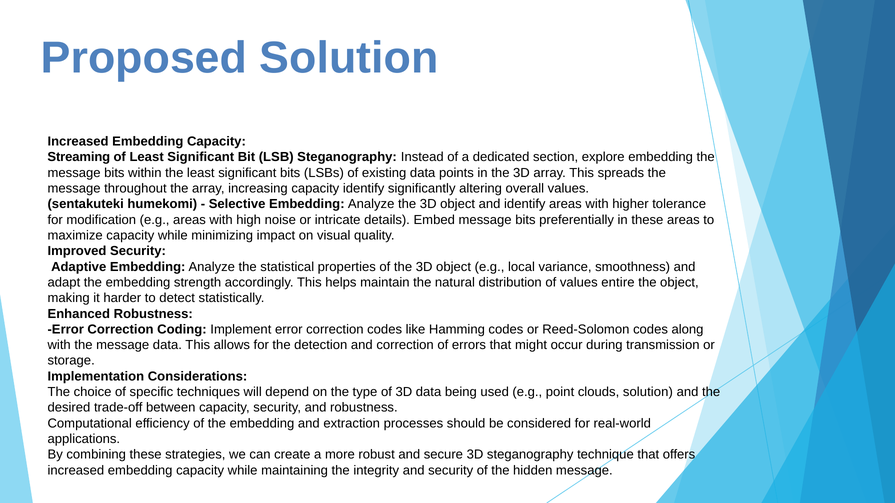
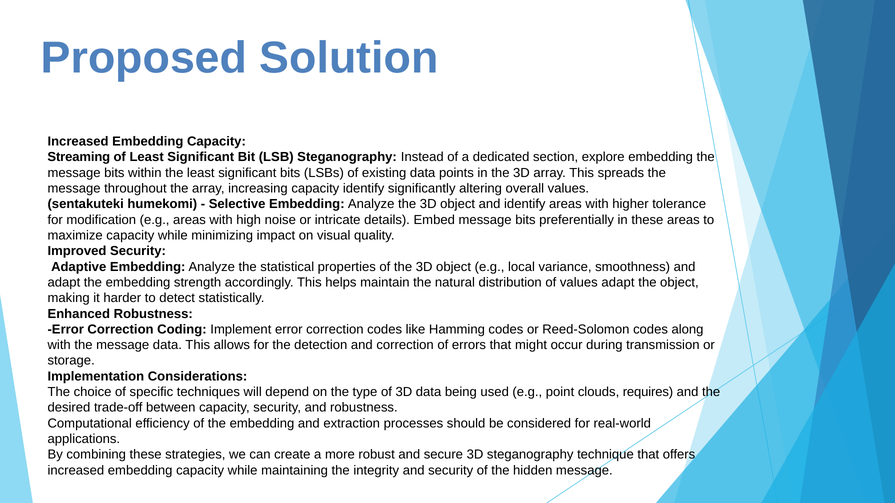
values entire: entire -> adapt (618, 283)
clouds solution: solution -> requires (648, 392)
